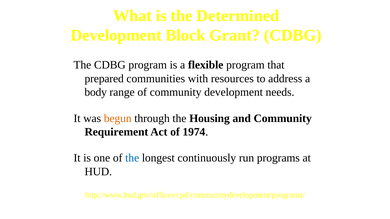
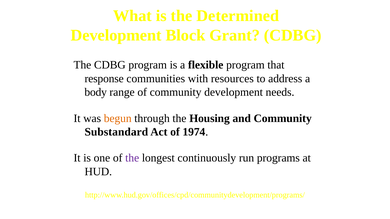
prepared: prepared -> response (104, 79)
Requirement: Requirement -> Substandard (116, 132)
the colour: blue -> purple (132, 158)
